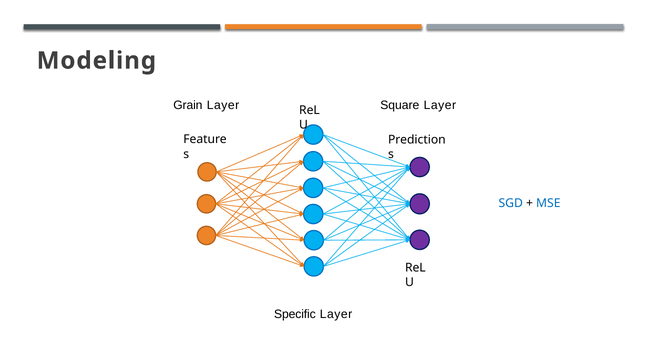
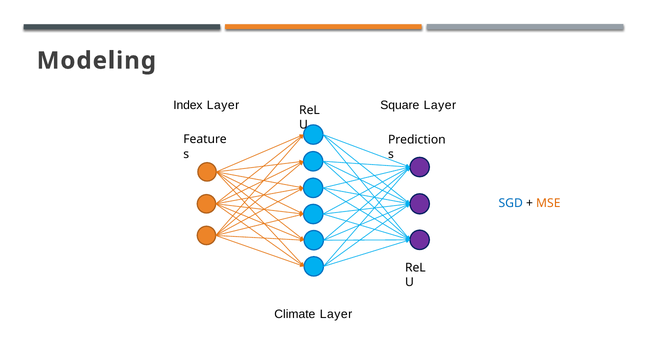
Grain: Grain -> Index (188, 105)
MSE colour: blue -> orange (548, 203)
Specific: Specific -> Climate (295, 314)
